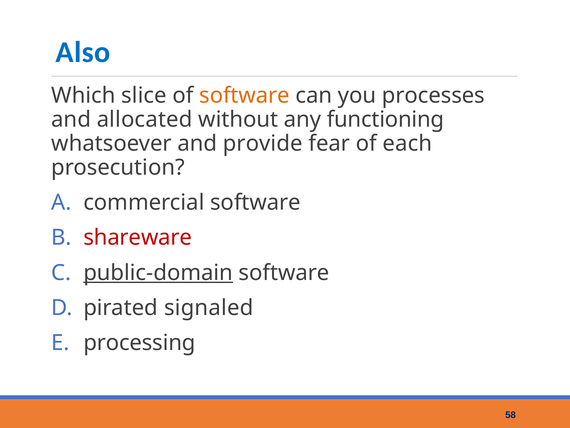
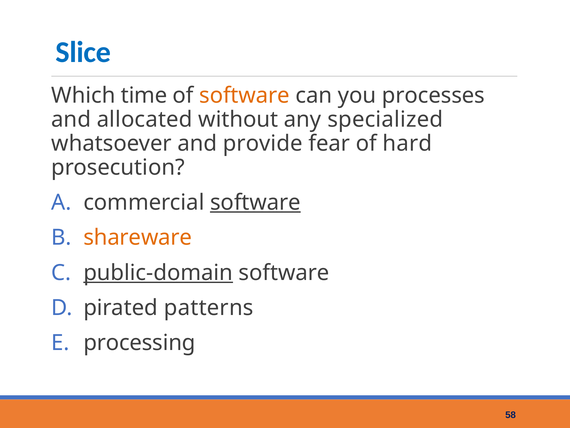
Also: Also -> Slice (83, 52)
slice: slice -> time (144, 95)
functioning: functioning -> specialized (385, 119)
each: each -> hard (407, 143)
software underline: none -> present (255, 202)
shareware colour: red -> orange (138, 237)
signaled: signaled -> patterns (209, 307)
